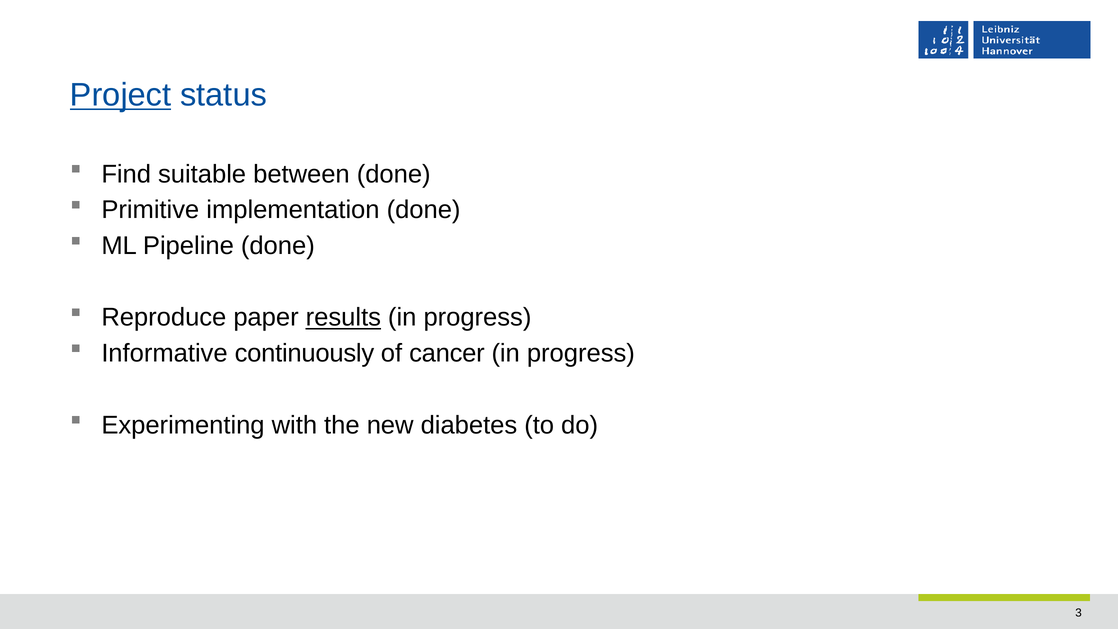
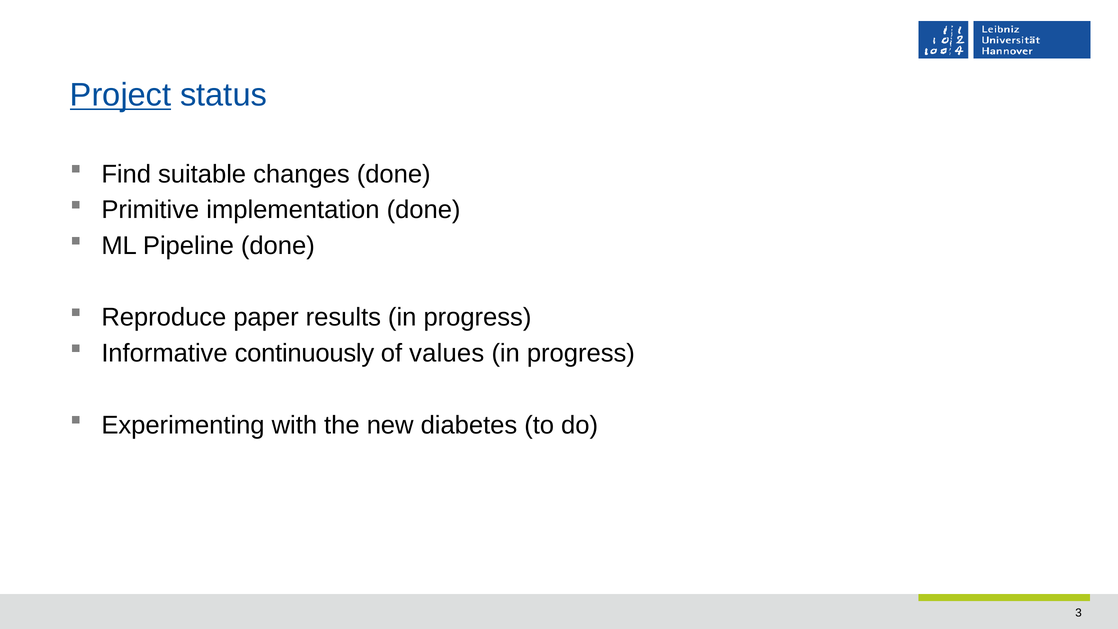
between: between -> changes (301, 174)
results underline: present -> none (343, 317)
cancer: cancer -> values (447, 353)
